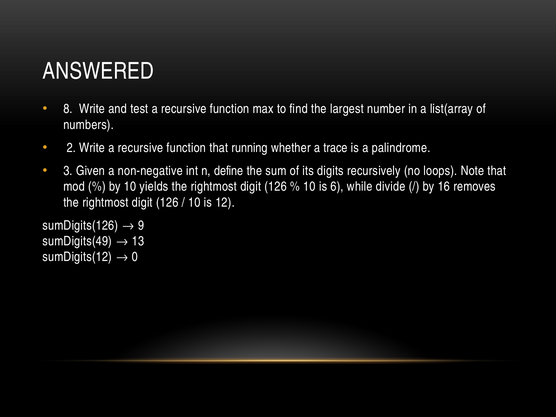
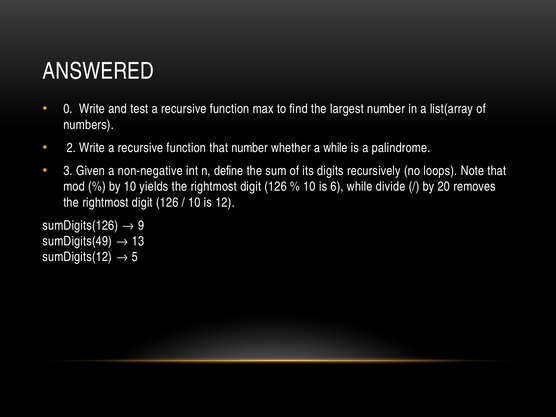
8: 8 -> 0 (68, 109)
that running: running -> number (250, 148)
a trace: trace -> while (336, 148)
16: 16 -> 20 (444, 187)
0: 0 -> 5 (135, 257)
